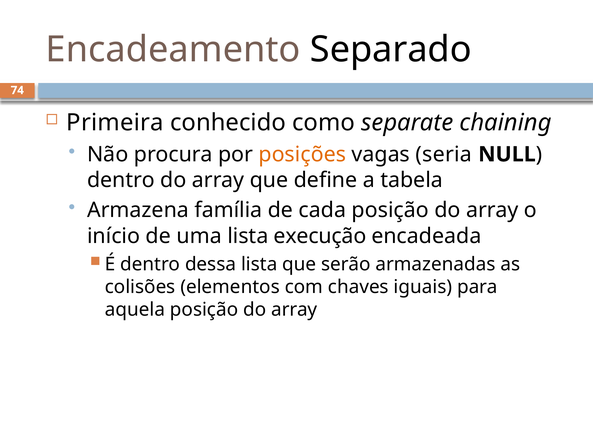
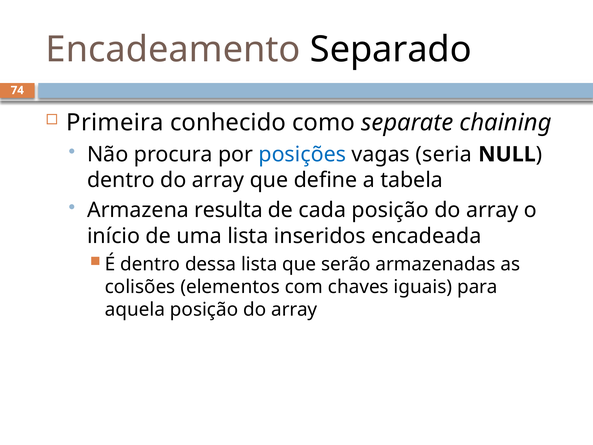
posições colour: orange -> blue (302, 154)
família: família -> resulta (228, 210)
execução: execução -> inseridos (320, 236)
